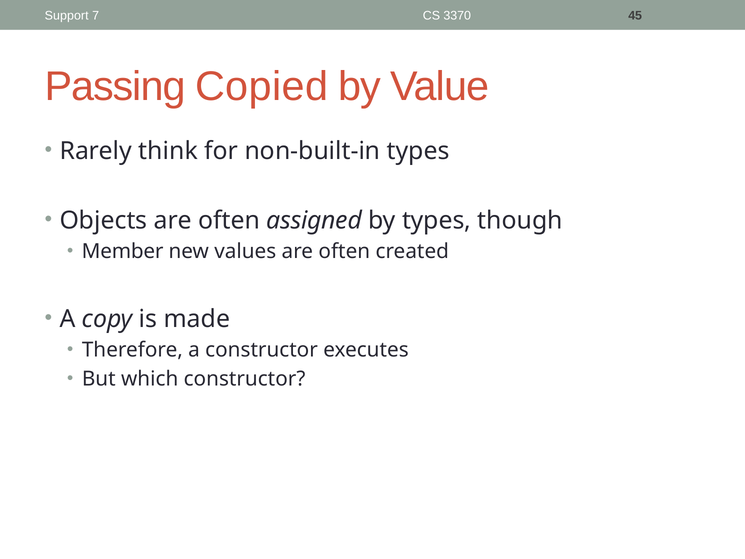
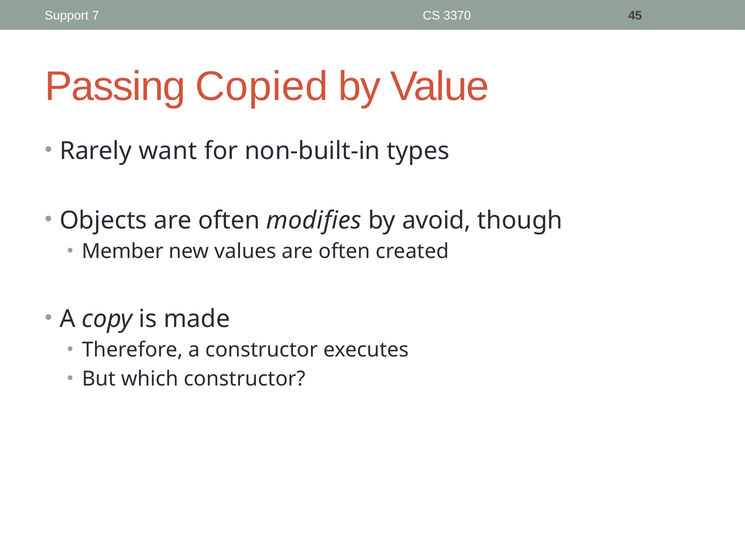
think: think -> want (168, 151)
assigned: assigned -> modifies (314, 220)
by types: types -> avoid (437, 220)
